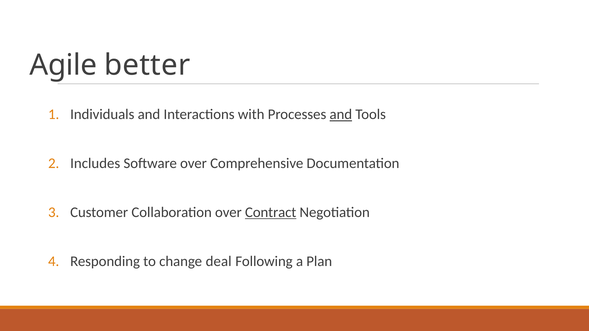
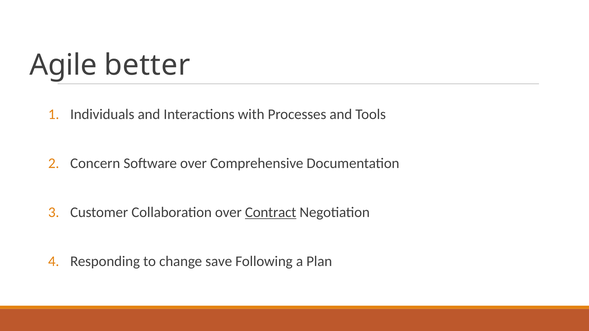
and underline: present -> none (341, 115)
Includes: Includes -> Concern (95, 164)
deal: deal -> save (219, 261)
